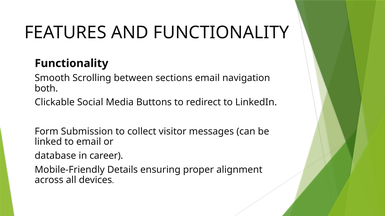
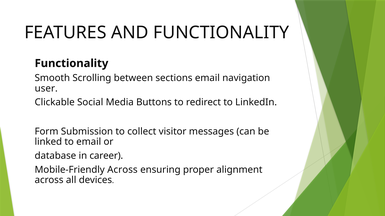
both: both -> user (46, 89)
Mobile-Friendly Details: Details -> Across (122, 170)
